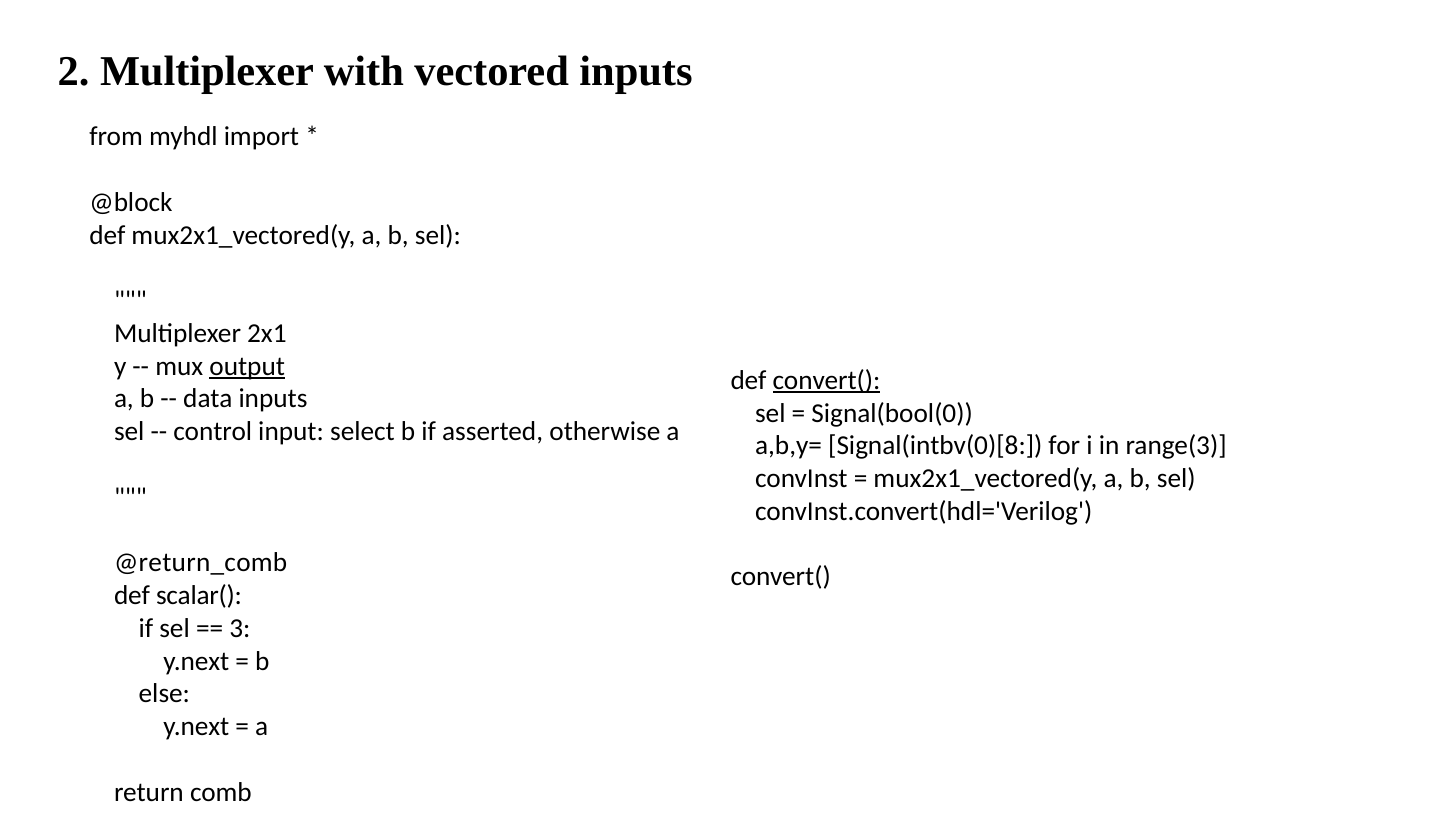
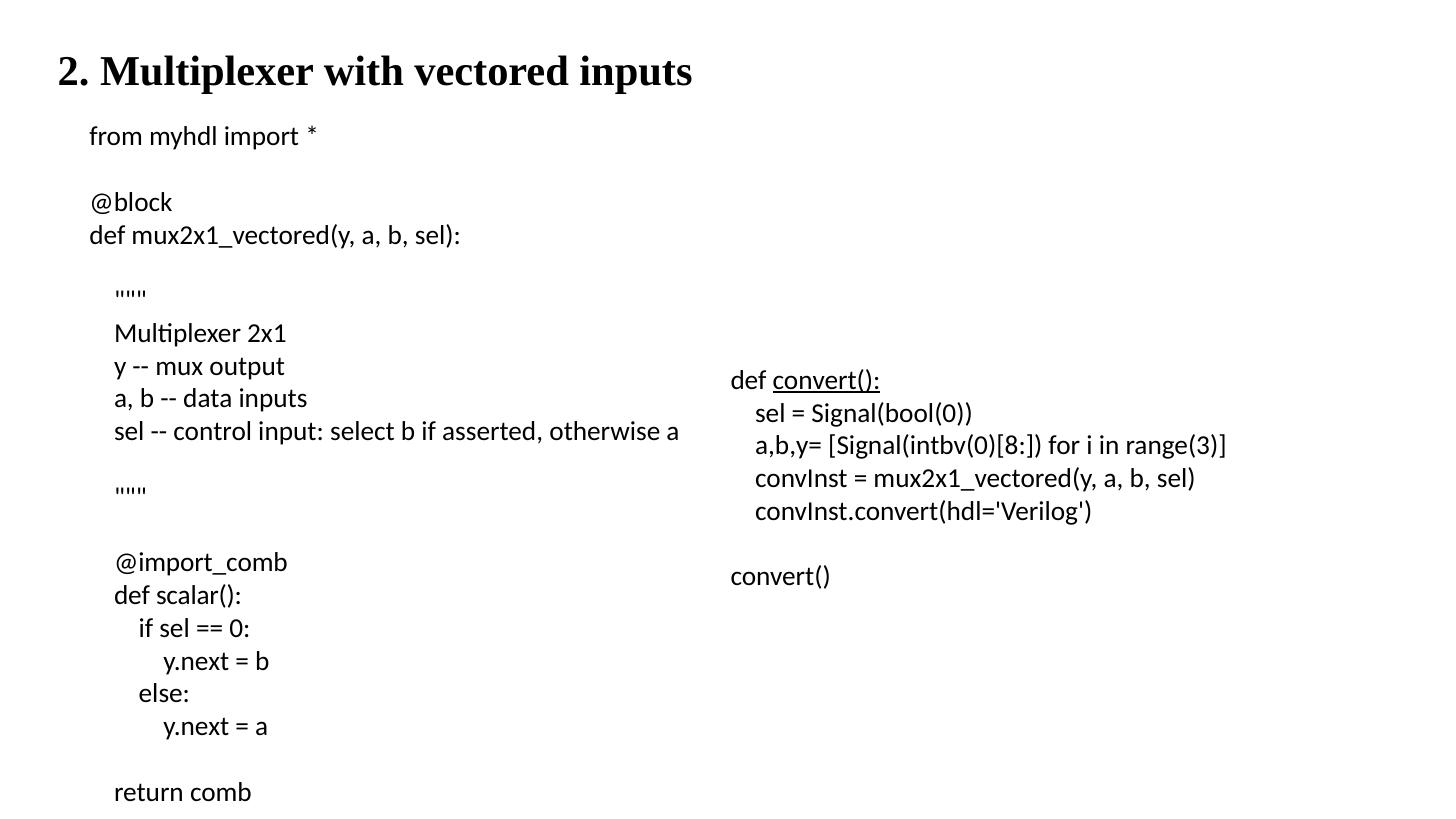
output underline: present -> none (247, 366)
@return_comb: @return_comb -> @import_comb (201, 563)
3: 3 -> 0 (240, 628)
